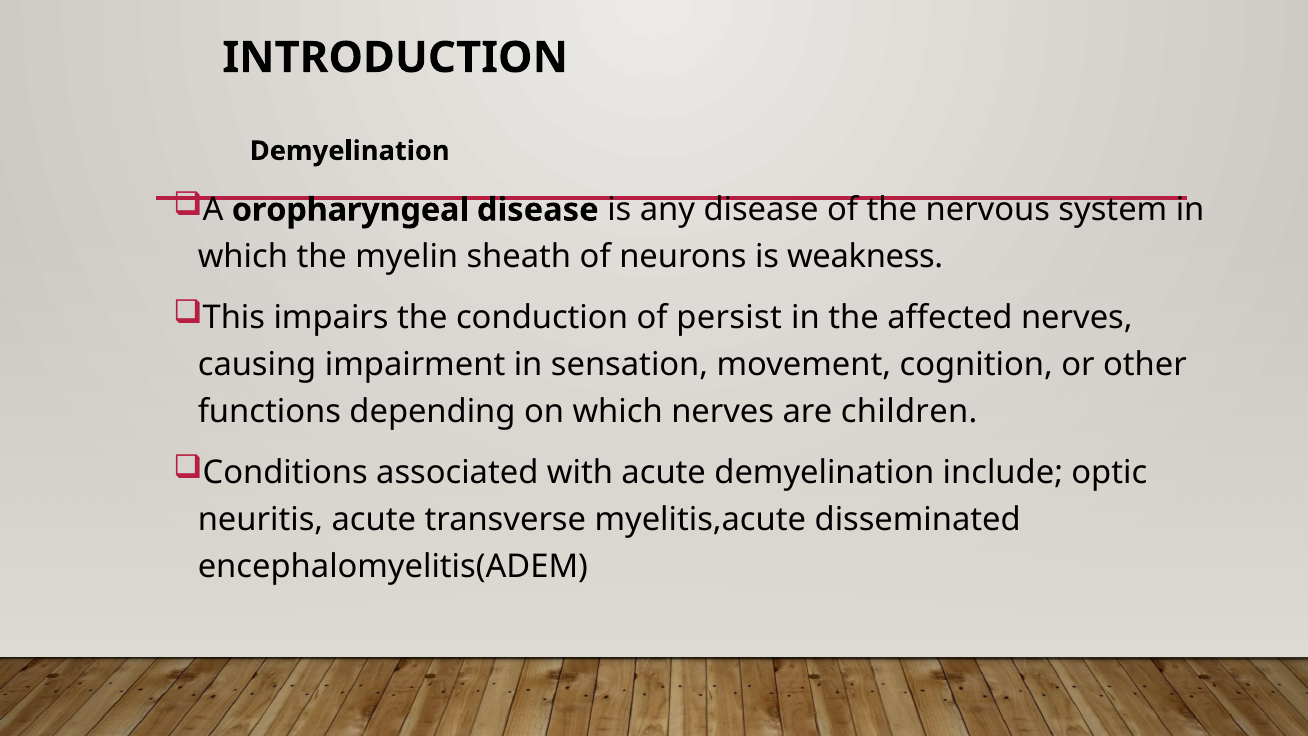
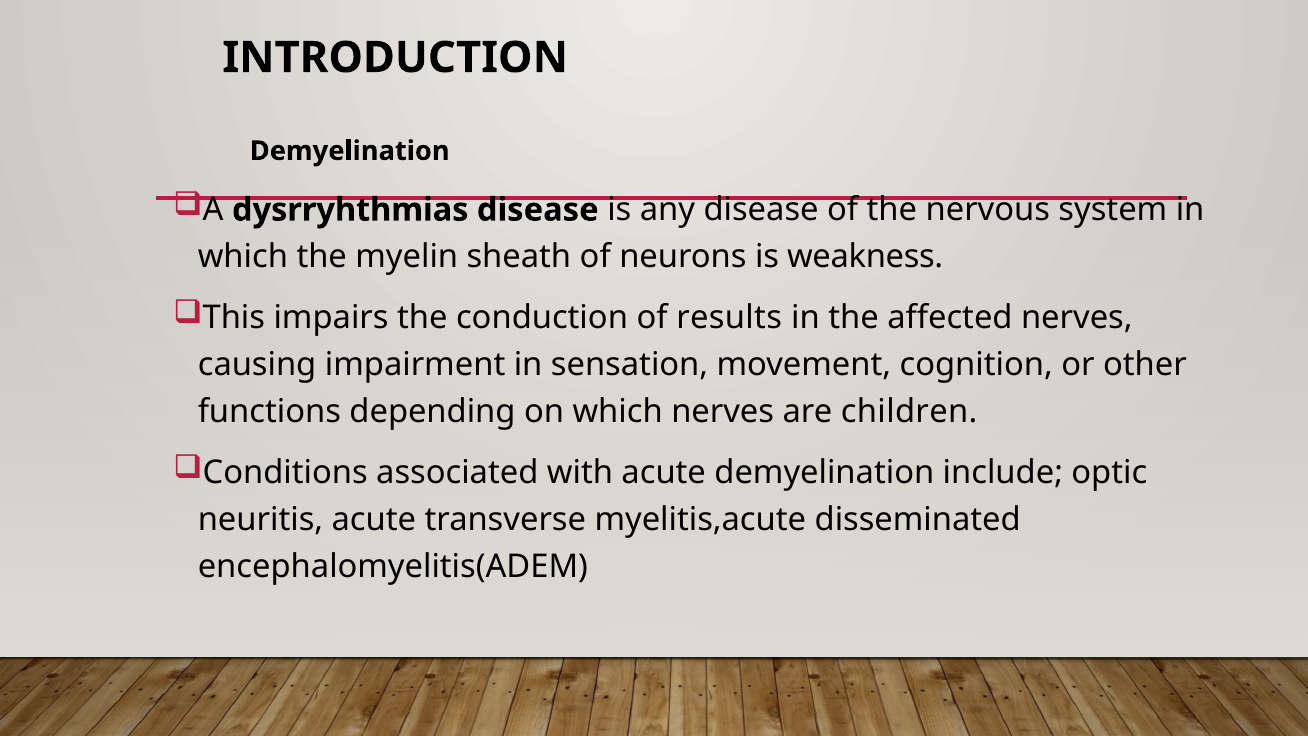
oropharyngeal: oropharyngeal -> dysrryhthmias (350, 210)
persist: persist -> results (729, 318)
